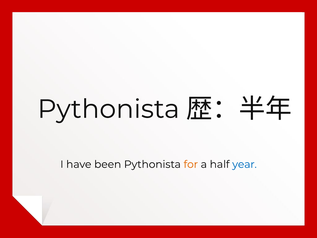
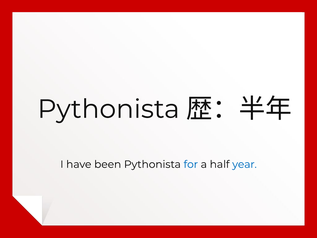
for colour: orange -> blue (191, 164)
